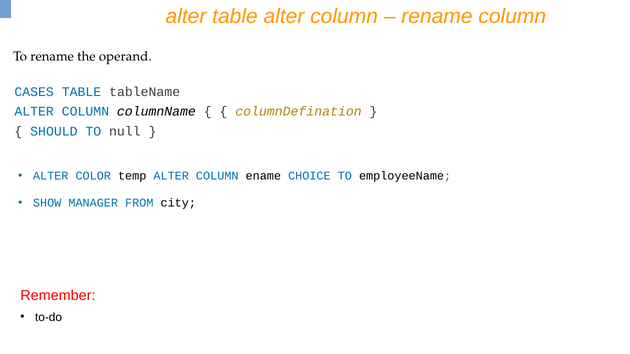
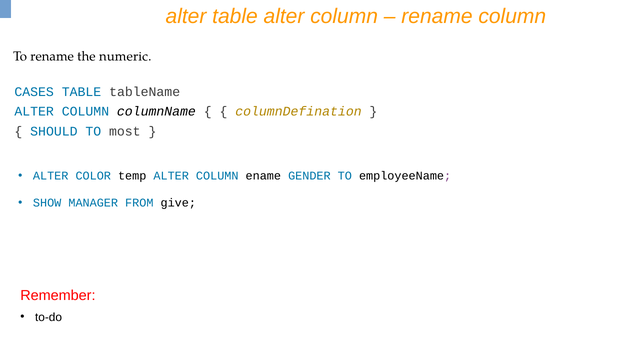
operand: operand -> numeric (125, 56)
null: null -> most (125, 131)
CHOICE: CHOICE -> GENDER (309, 176)
city: city -> give (178, 203)
